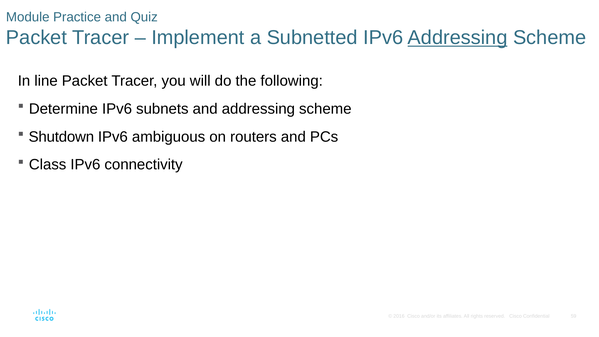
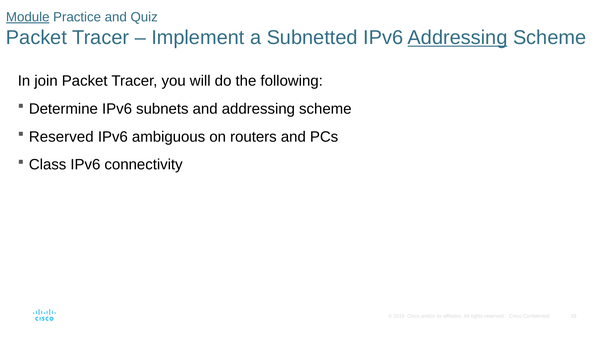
Module underline: none -> present (28, 17)
line: line -> join (46, 81)
Shutdown: Shutdown -> Reserved (61, 137)
